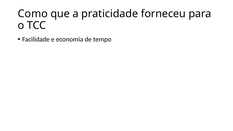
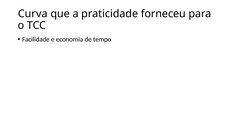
Como: Como -> Curva (33, 14)
